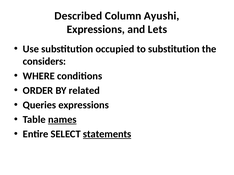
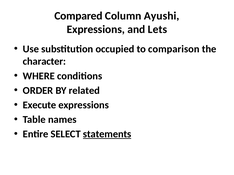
Described: Described -> Compared (78, 16)
to substitution: substitution -> comparison (174, 49)
considers: considers -> character (44, 62)
Queries: Queries -> Execute (39, 105)
names underline: present -> none (62, 120)
